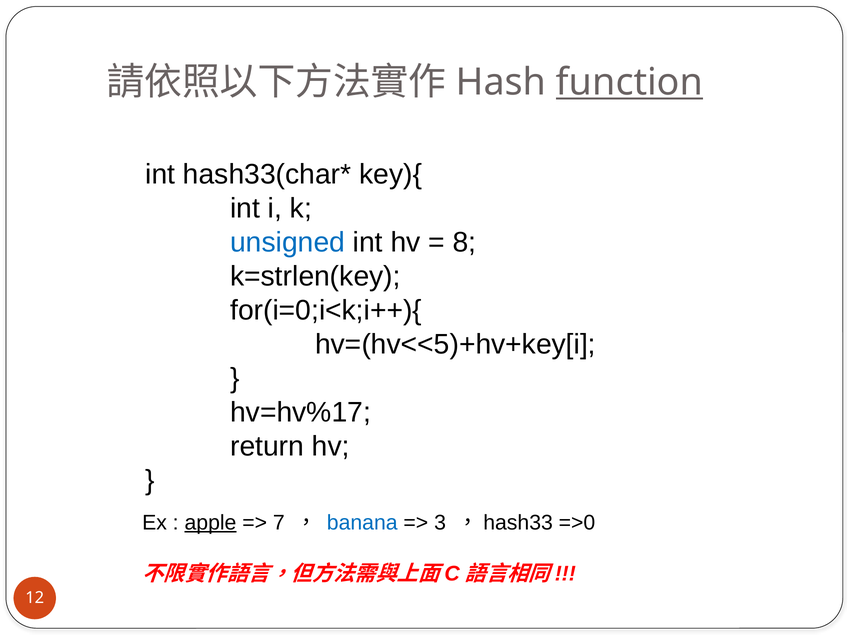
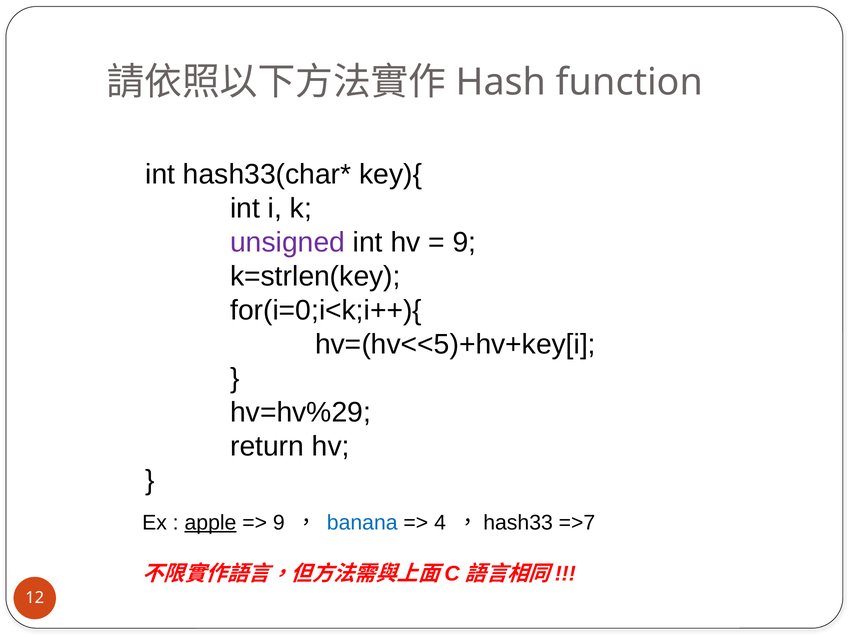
function underline: present -> none (630, 82)
unsigned colour: blue -> purple (288, 242)
8: 8 -> 9 (465, 242)
hv=hv%17: hv=hv%17 -> hv=hv%29 (301, 412)
7: 7 -> 9 (279, 522)
3: 3 -> 4 (440, 522)
=>0: =>0 -> =>7 (577, 522)
